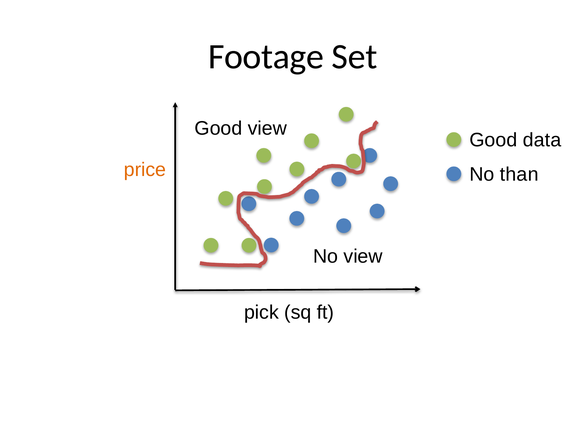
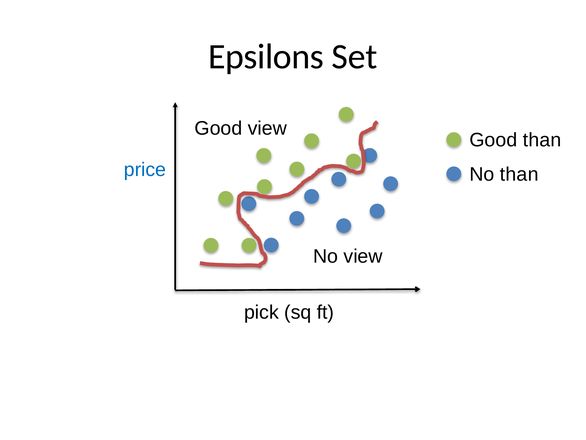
Footage: Footage -> Epsilons (266, 57)
Good data: data -> than (542, 140)
price colour: orange -> blue (145, 169)
